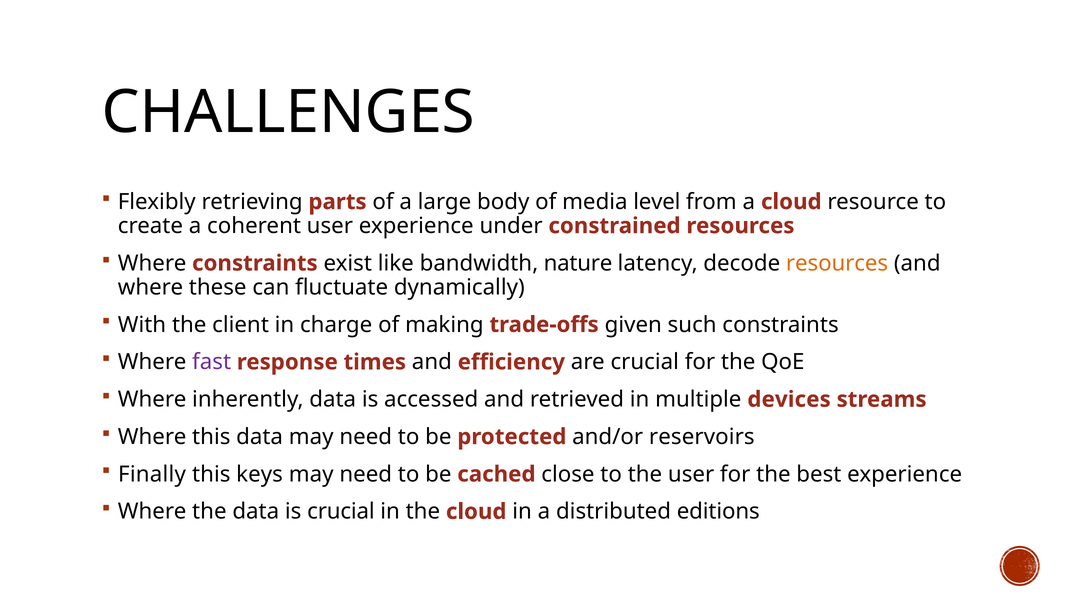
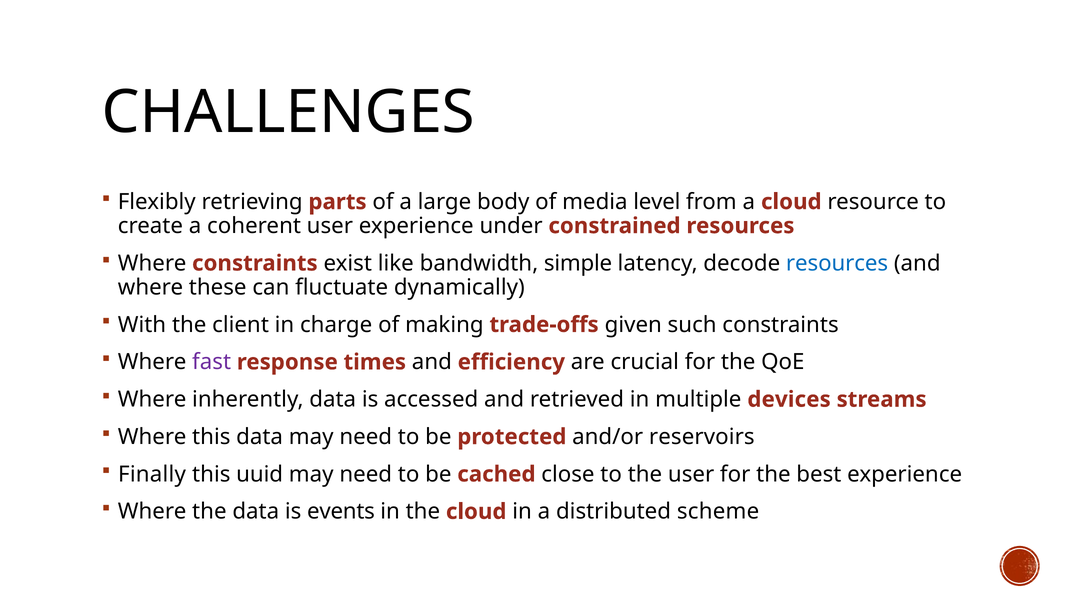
nature: nature -> simple (578, 263)
resources colour: orange -> blue (837, 263)
keys: keys -> uuid (260, 474)
is crucial: crucial -> events (341, 512)
editions: editions -> scheme (718, 512)
